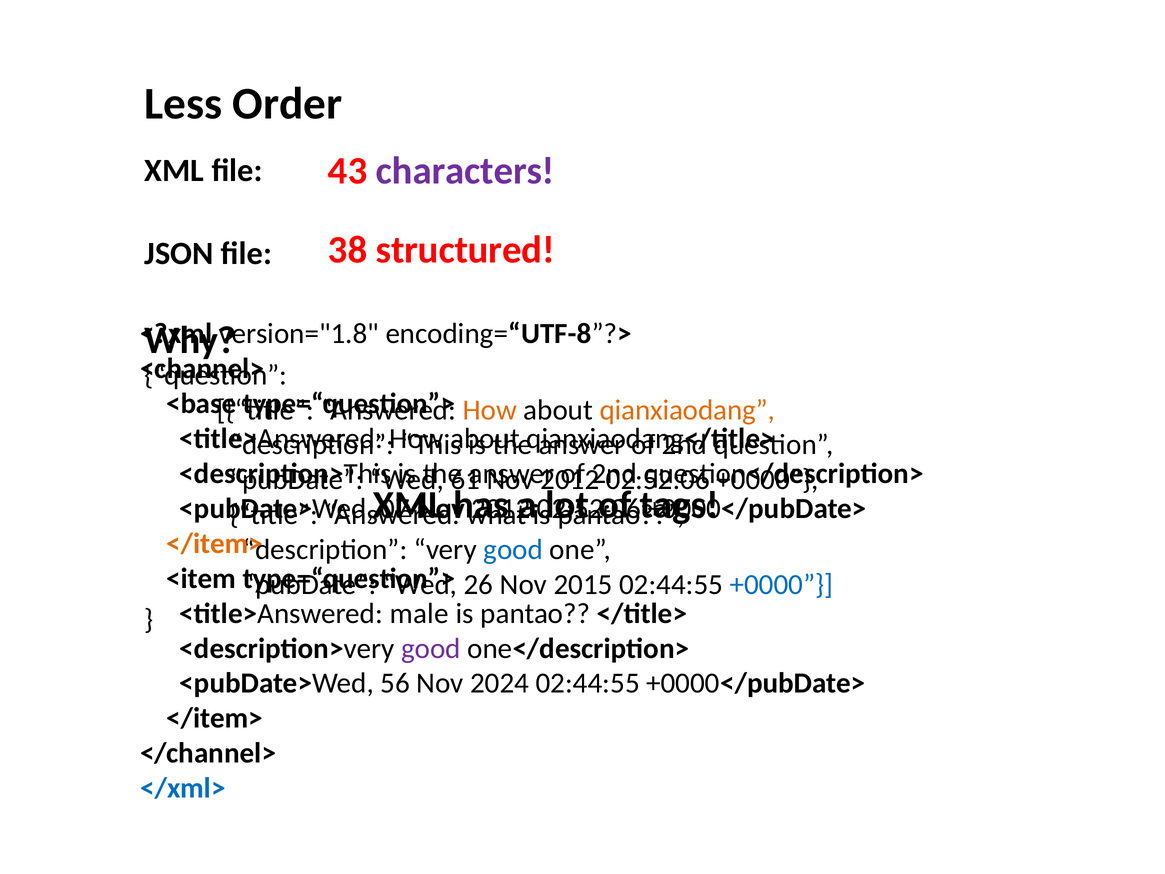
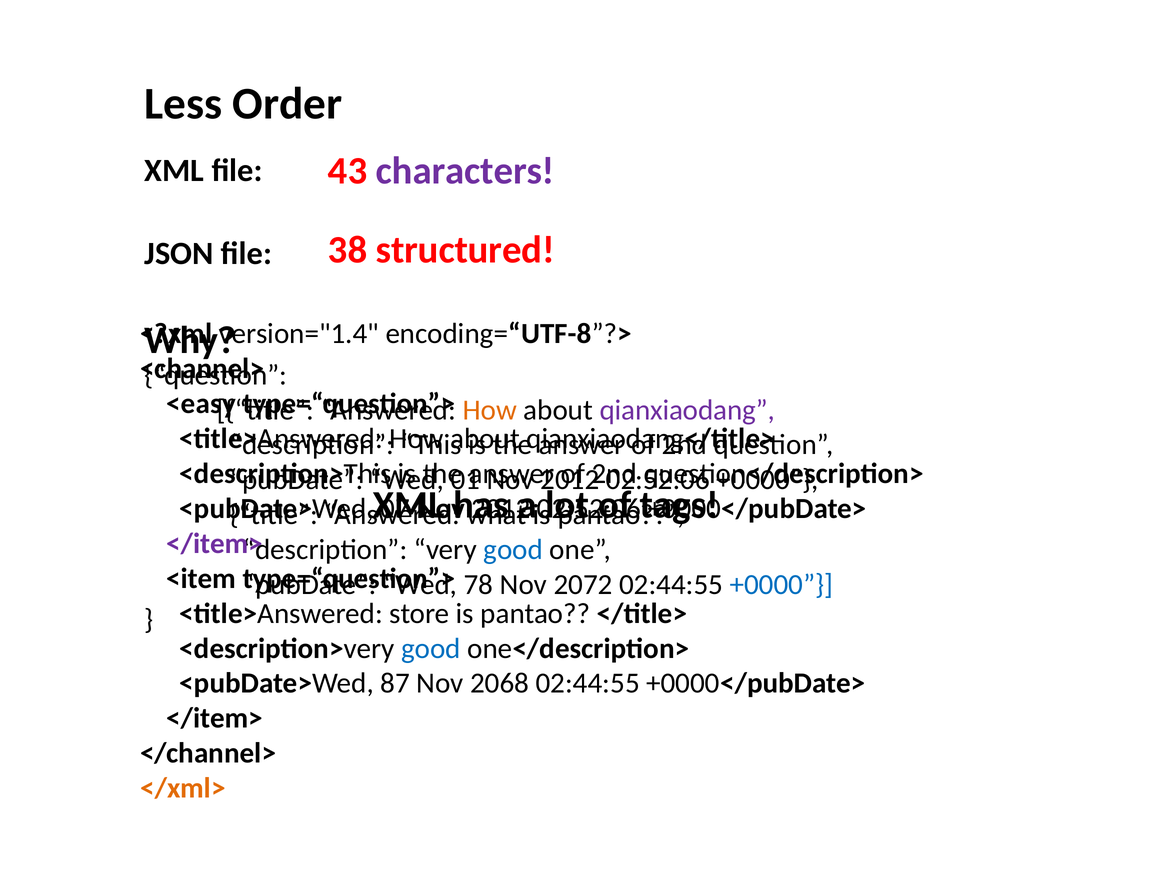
version="1.8: version="1.8 -> version="1.4 (299, 334)
<base: <base -> <easy (201, 404)
qianxiaodang colour: orange -> purple (687, 410)
61: 61 -> 01 (465, 480)
</item> colour: orange -> purple (215, 543)
26: 26 -> 78 (478, 585)
2015: 2015 -> 2072 (583, 585)
male: male -> store (419, 613)
good colour: purple -> blue (431, 648)
56: 56 -> 87 (395, 683)
2024: 2024 -> 2068 (500, 683)
</xml> colour: blue -> orange (183, 788)
